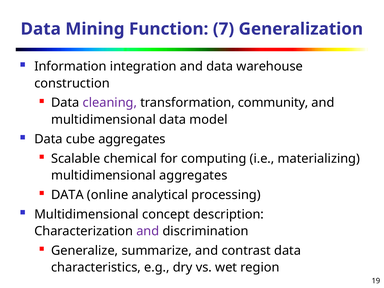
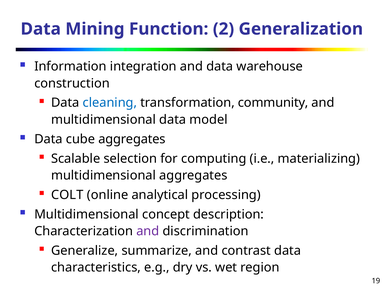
7: 7 -> 2 (224, 29)
cleaning colour: purple -> blue (110, 103)
chemical: chemical -> selection (130, 159)
DATA: DATA -> COLT (67, 195)
